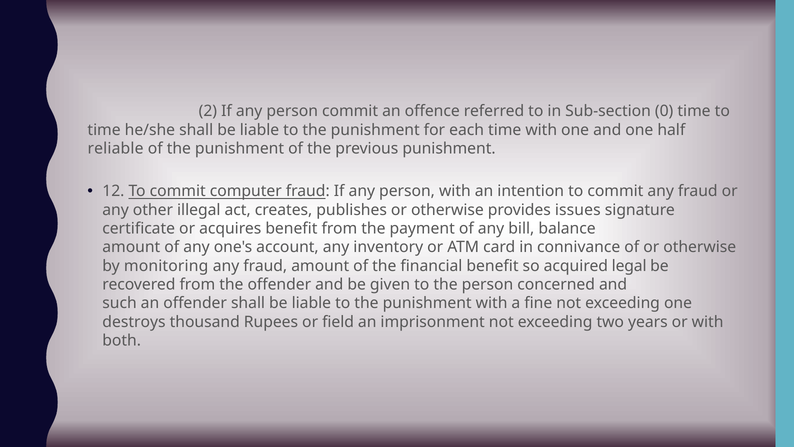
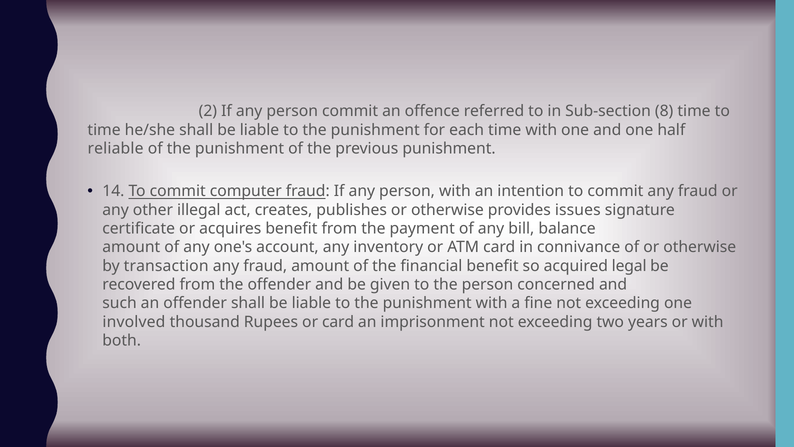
0: 0 -> 8 (664, 111)
12: 12 -> 14 (113, 191)
monitoring: monitoring -> transaction (166, 266)
destroys: destroys -> involved (134, 322)
or field: field -> card (338, 322)
